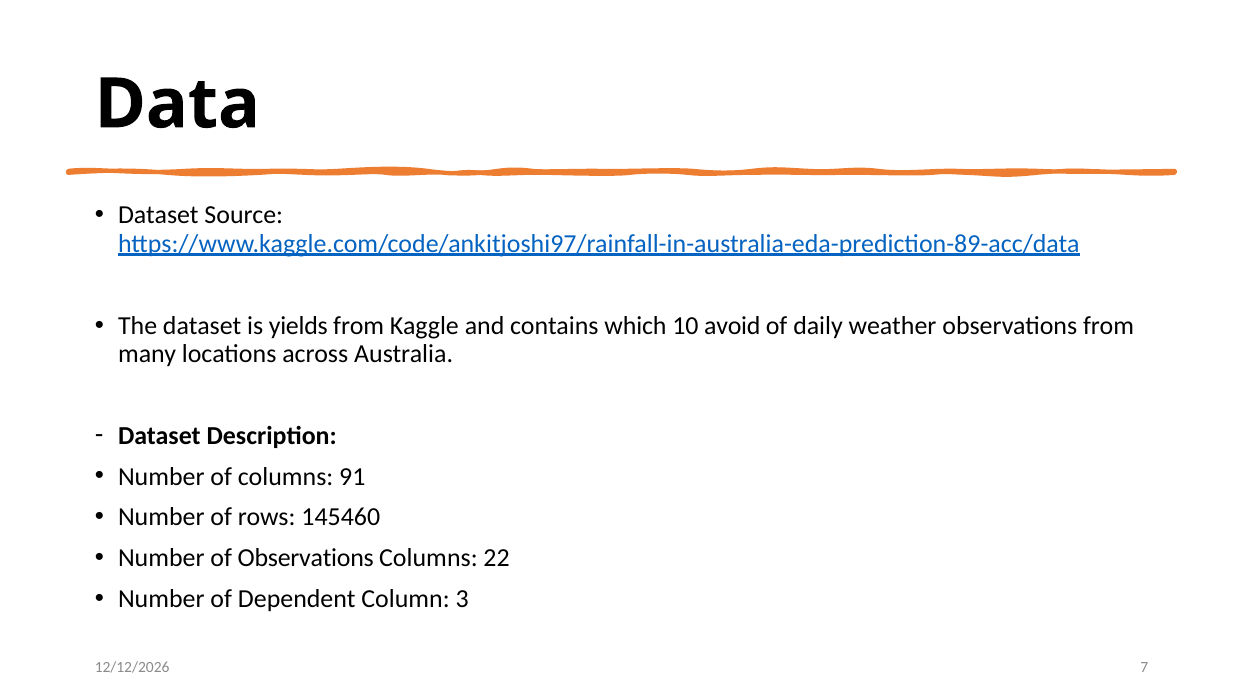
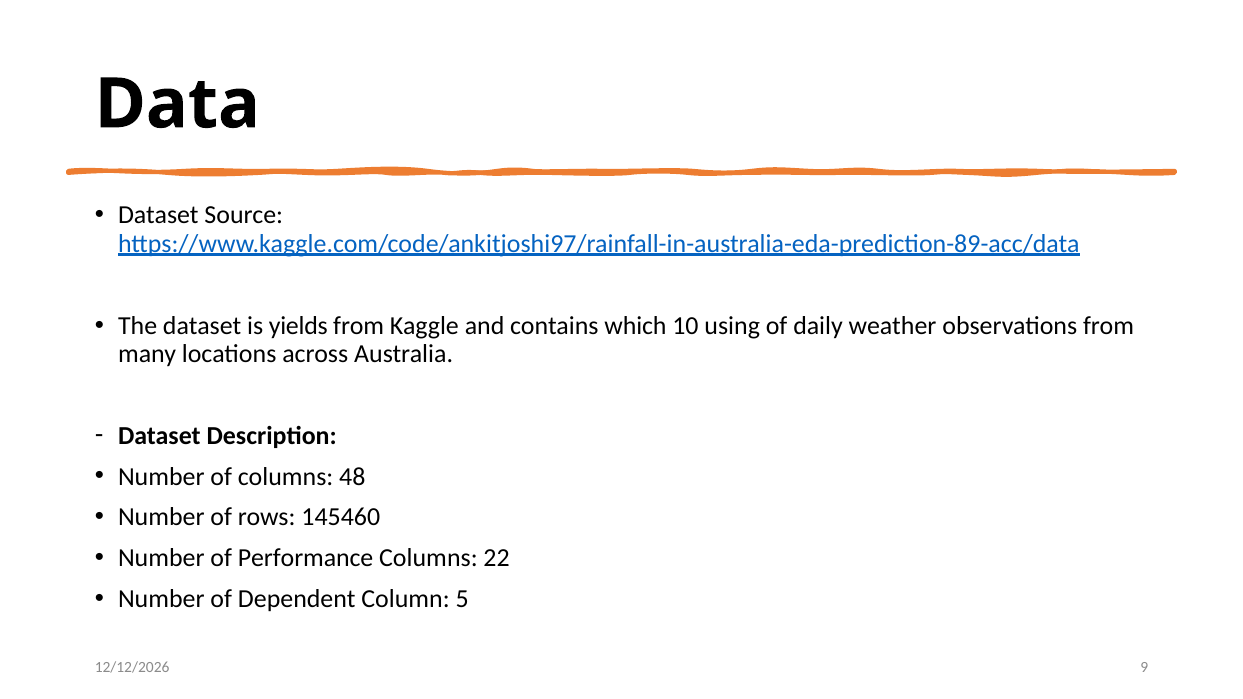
avoid: avoid -> using (732, 326)
91: 91 -> 48 (352, 477)
of Observations: Observations -> Performance (306, 559)
3: 3 -> 5 (462, 599)
7: 7 -> 9 (1144, 668)
